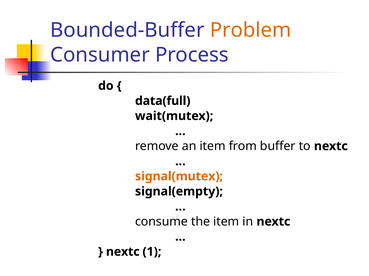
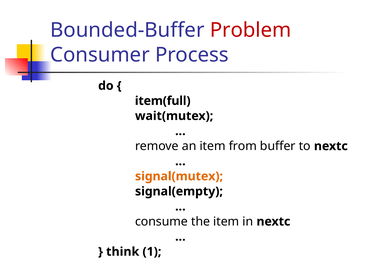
Problem colour: orange -> red (251, 30)
data(full: data(full -> item(full (163, 101)
nextc: nextc -> think (123, 252)
